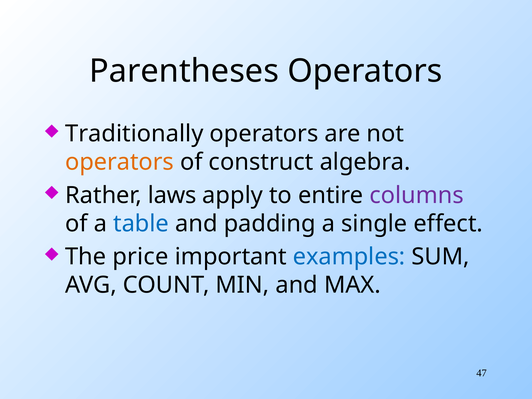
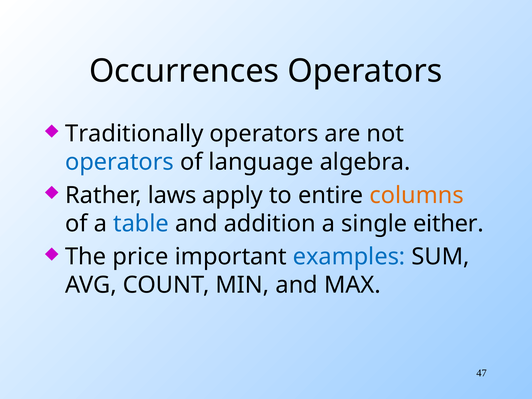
Parentheses: Parentheses -> Occurrences (184, 71)
operators colour: orange -> blue (120, 162)
construct: construct -> language (261, 162)
columns colour: purple -> orange (417, 195)
padding: padding -> addition (270, 224)
effect: effect -> either (448, 224)
